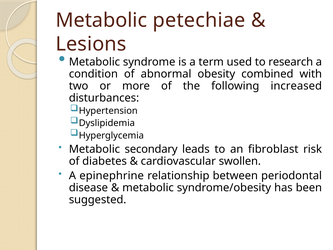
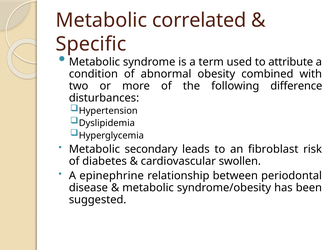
petechiae: petechiae -> correlated (199, 20)
Lesions: Lesions -> Specific (91, 44)
research: research -> attribute (291, 62)
increased: increased -> difference (296, 86)
